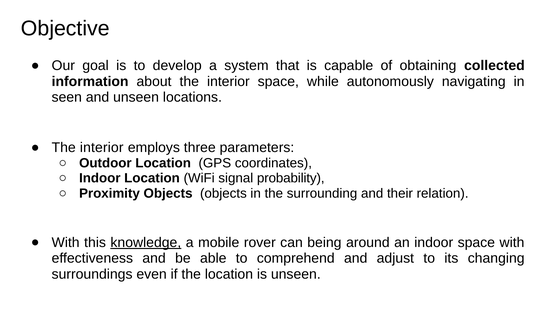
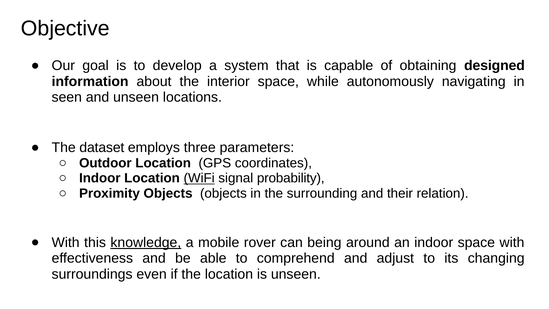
collected: collected -> designed (494, 65)
interior: interior -> dataset (102, 147)
WiFi underline: none -> present (199, 178)
